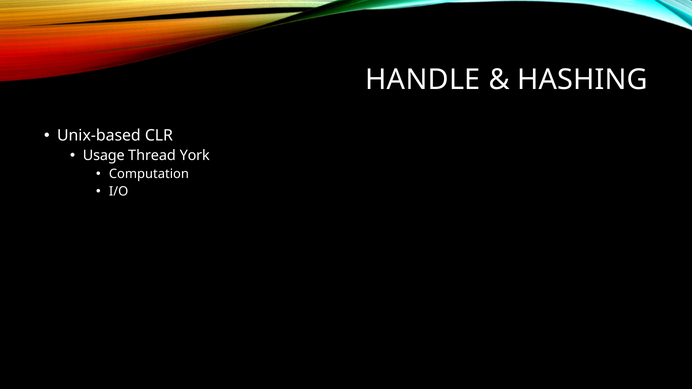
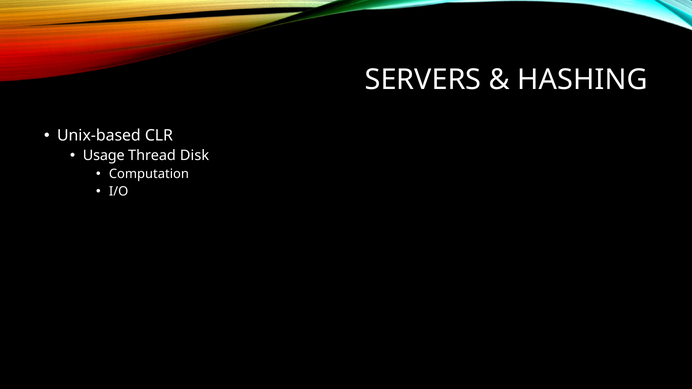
HANDLE: HANDLE -> SERVERS (423, 80)
York: York -> Disk (195, 156)
